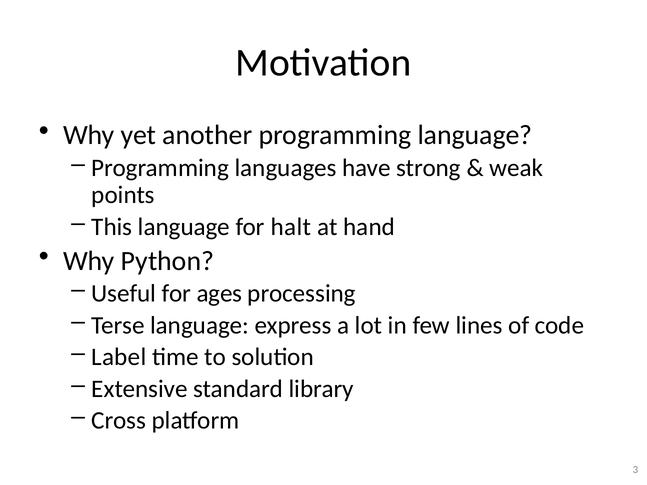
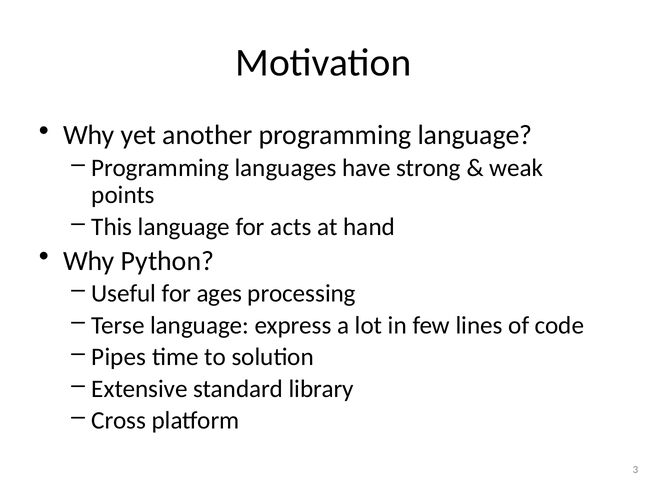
halt: halt -> acts (291, 227)
Label: Label -> Pipes (119, 357)
